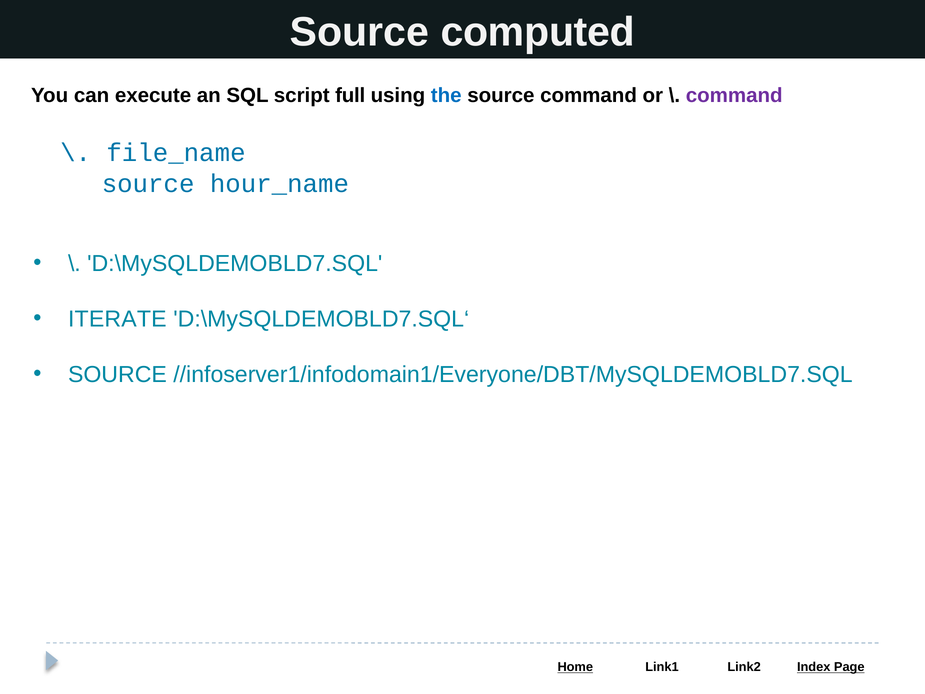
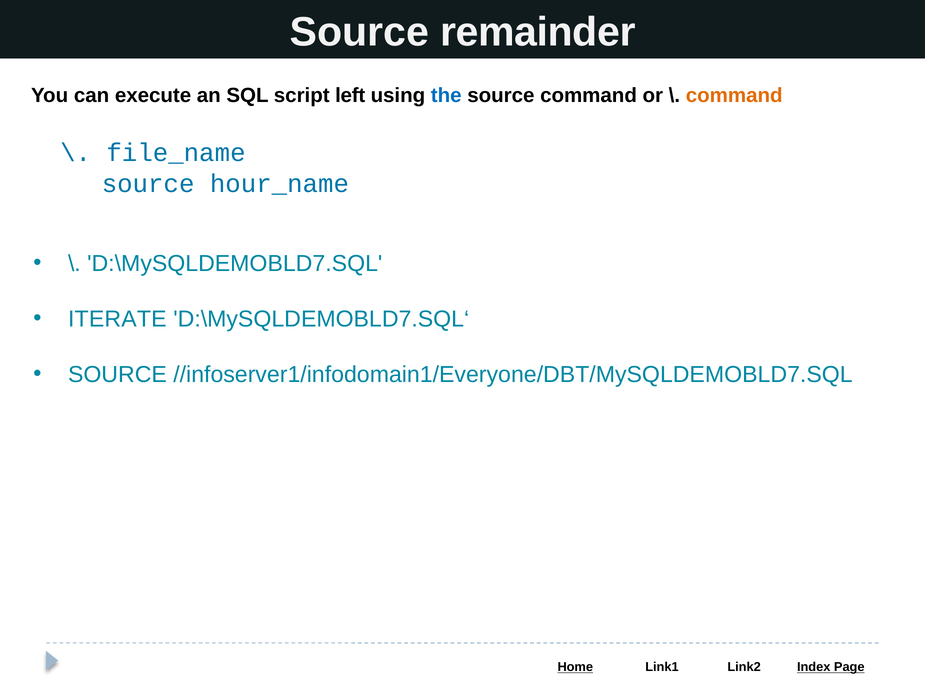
computed: computed -> remainder (538, 32)
full: full -> left (350, 95)
command colour: purple -> orange (734, 95)
